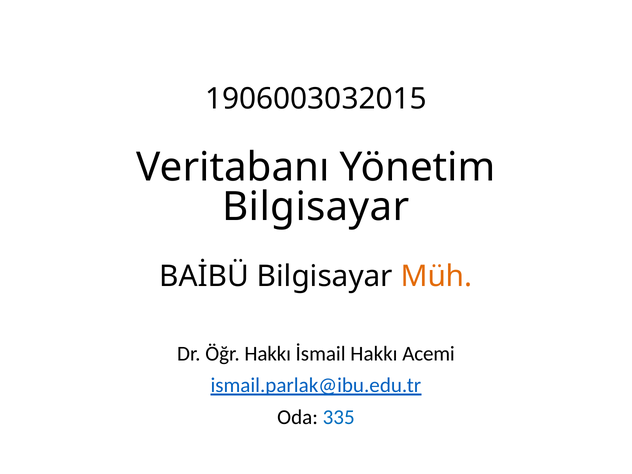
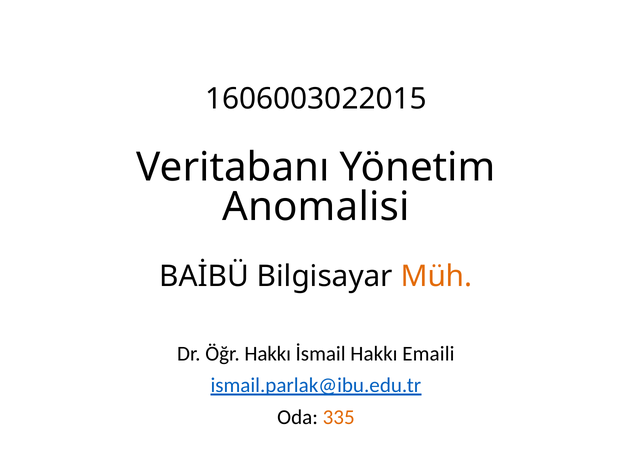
1906003032015: 1906003032015 -> 1606003022015 (316, 99)
Bilgisayar: Bilgisayar -> Anomalisi (316, 207)
Acemi: Acemi -> Emaili (428, 354)
335 colour: blue -> orange (339, 417)
